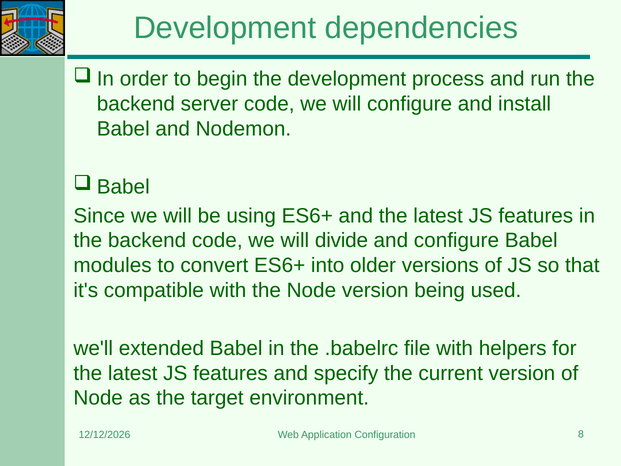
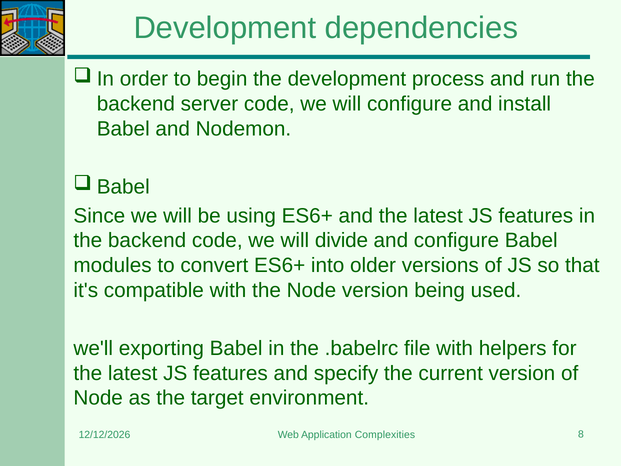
extended: extended -> exporting (161, 348)
Configuration: Configuration -> Complexities (385, 434)
